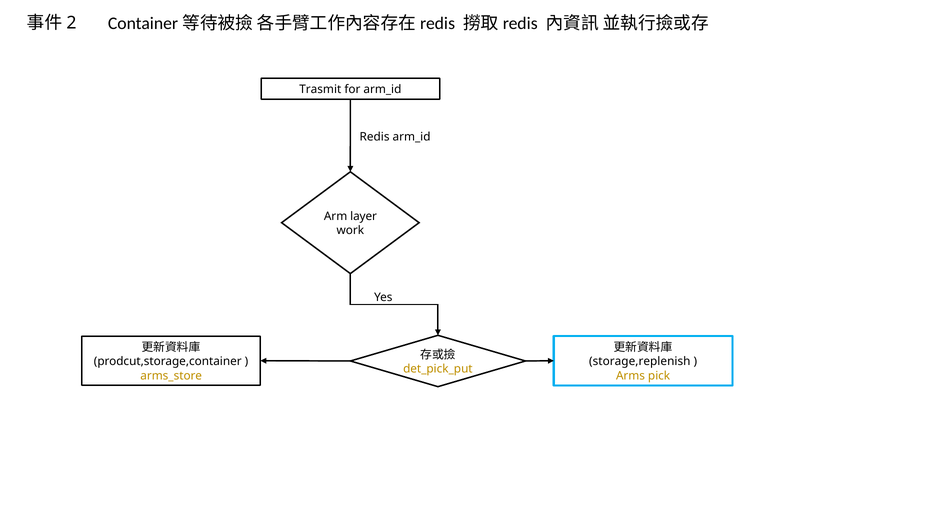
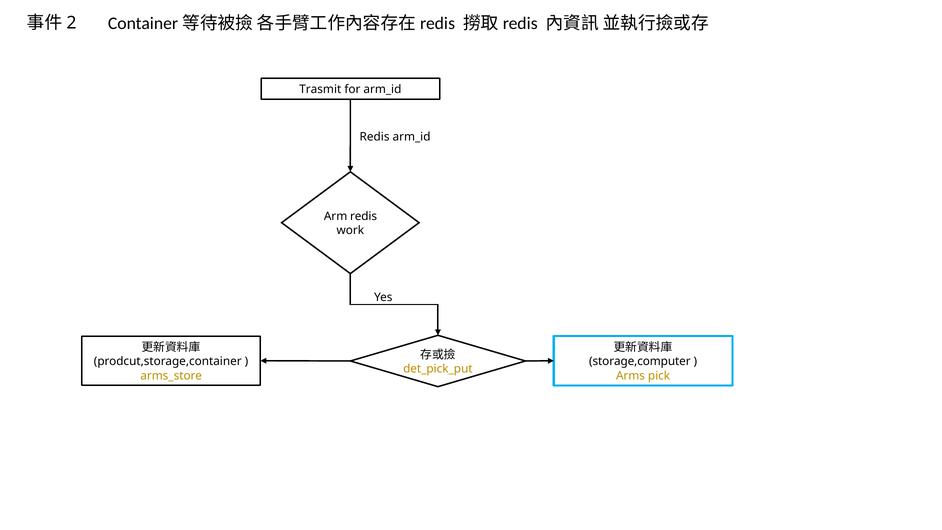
Arm layer: layer -> redis (364, 216)
storage,replenish: storage,replenish -> storage,computer (640, 361)
